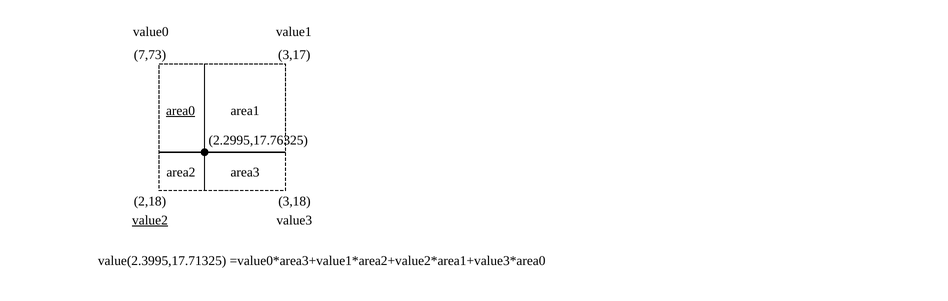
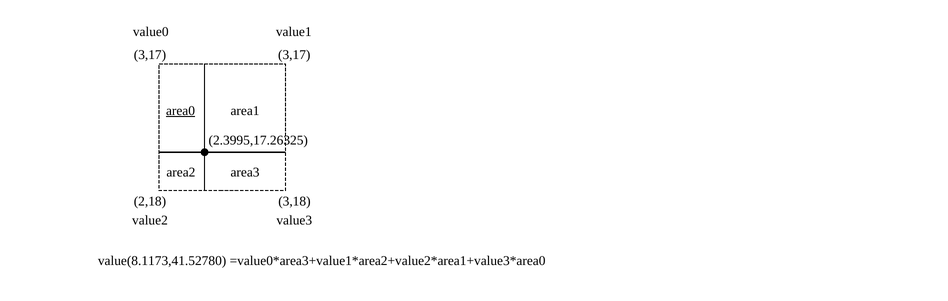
7,73: 7,73 -> 3,17 (150, 55)
2.2995,17.76325: 2.2995,17.76325 -> 2.3995,17.26325 (258, 141)
value2 underline: present -> none (150, 221)
value(2.3995,17.71325: value(2.3995,17.71325 -> value(8.1173,41.52780 (162, 261)
